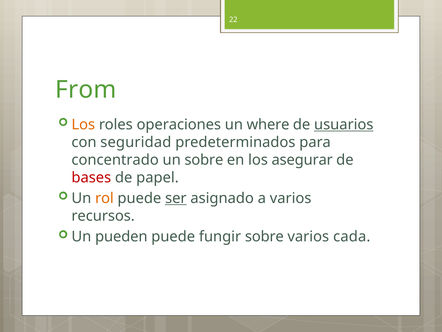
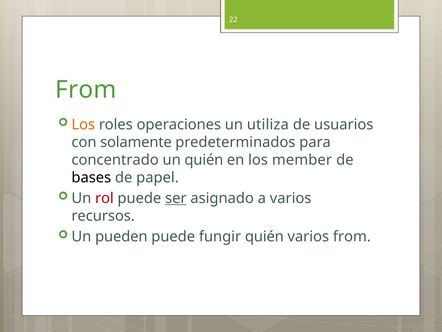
where: where -> utiliza (268, 124)
usuarios underline: present -> none (344, 124)
seguridad: seguridad -> solamente (136, 142)
un sobre: sobre -> quién (204, 160)
asegurar: asegurar -> member (302, 160)
bases colour: red -> black (91, 177)
rol colour: orange -> red (104, 198)
fungir sobre: sobre -> quién (264, 236)
varios cada: cada -> from (352, 236)
